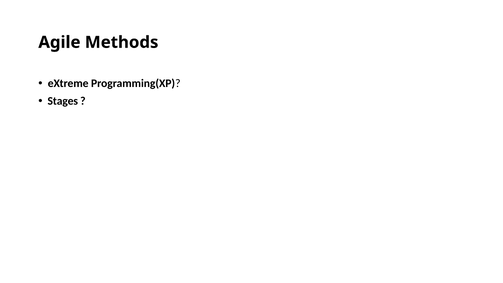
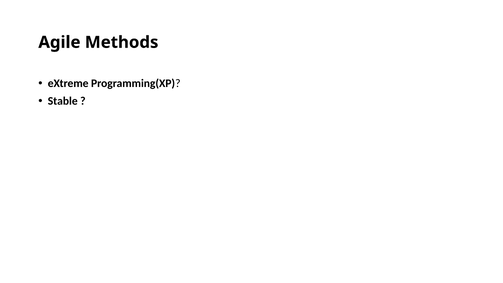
Stages: Stages -> Stable (63, 101)
